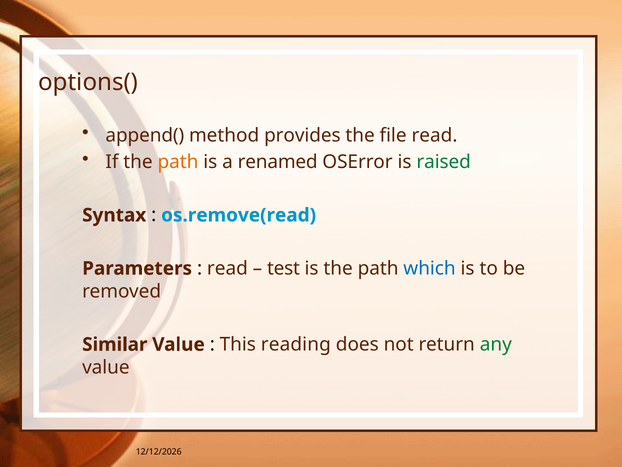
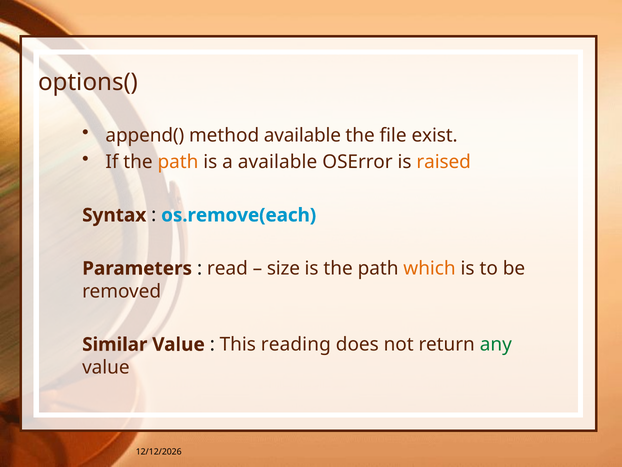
method provides: provides -> available (302, 135)
file read: read -> exist (435, 135)
a renamed: renamed -> available (278, 162)
raised colour: green -> orange (444, 162)
os.remove(read: os.remove(read -> os.remove(each (239, 215)
test: test -> size (283, 268)
which colour: blue -> orange (430, 268)
